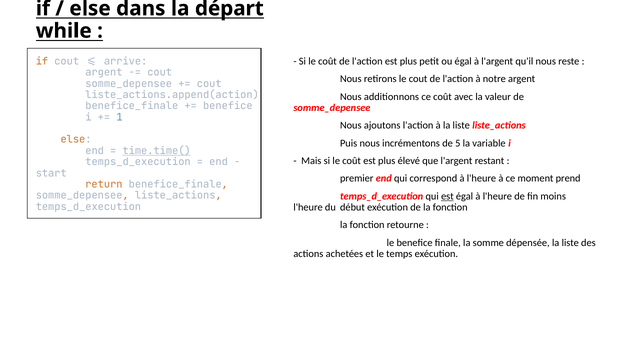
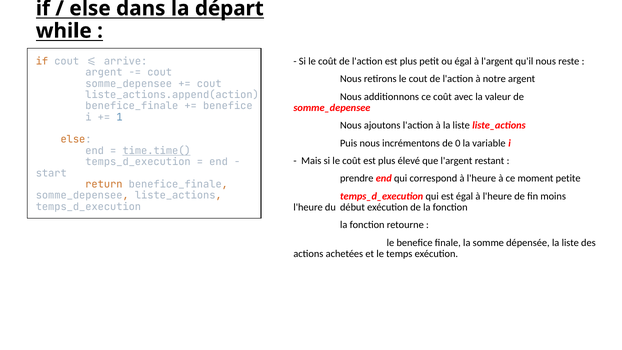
5: 5 -> 0 (458, 143)
premier: premier -> prendre (357, 178)
prend: prend -> petite (568, 178)
est underline: present -> none (447, 196)
